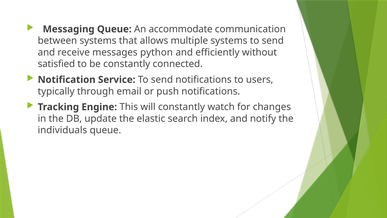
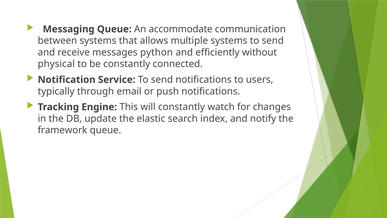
satisfied: satisfied -> physical (56, 64)
individuals: individuals -> framework (62, 130)
